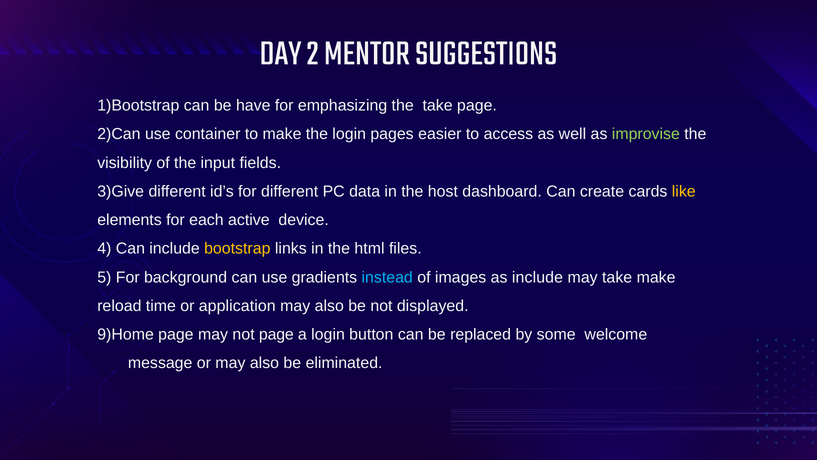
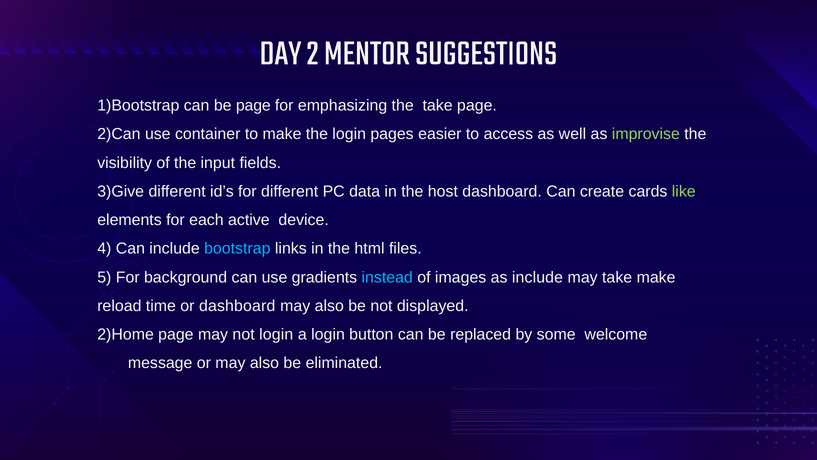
be have: have -> page (253, 105)
like colour: yellow -> light green (684, 191)
bootstrap colour: yellow -> light blue (237, 248)
or application: application -> dashboard (237, 306)
9)Home: 9)Home -> 2)Home (126, 334)
not page: page -> login (276, 334)
